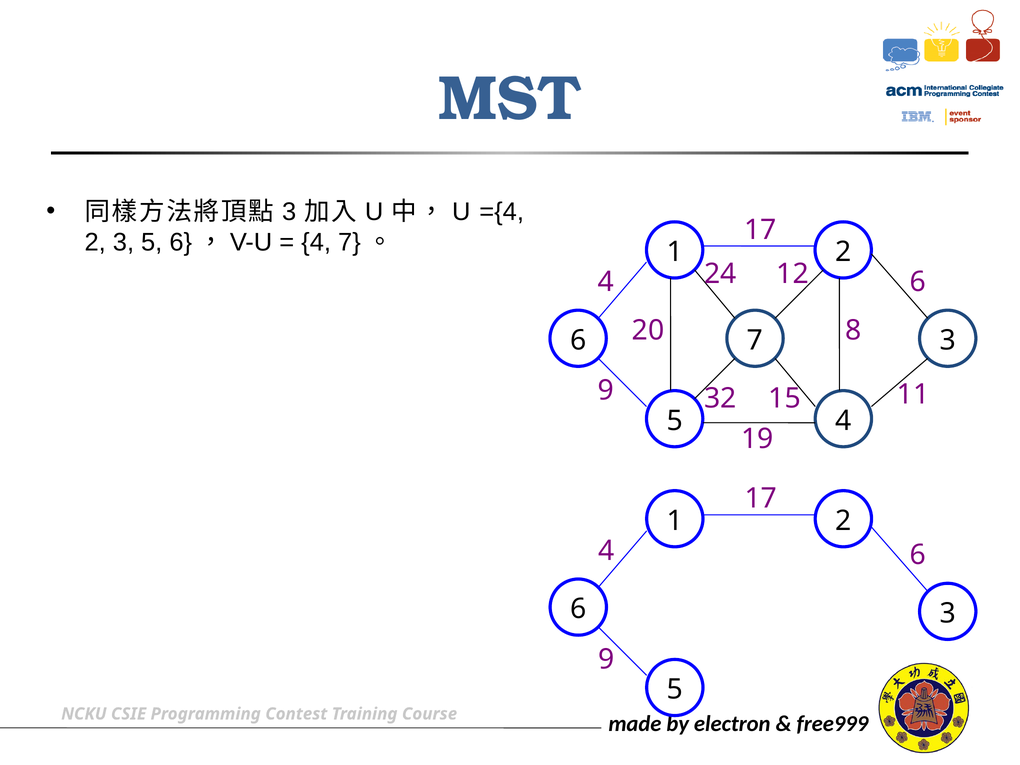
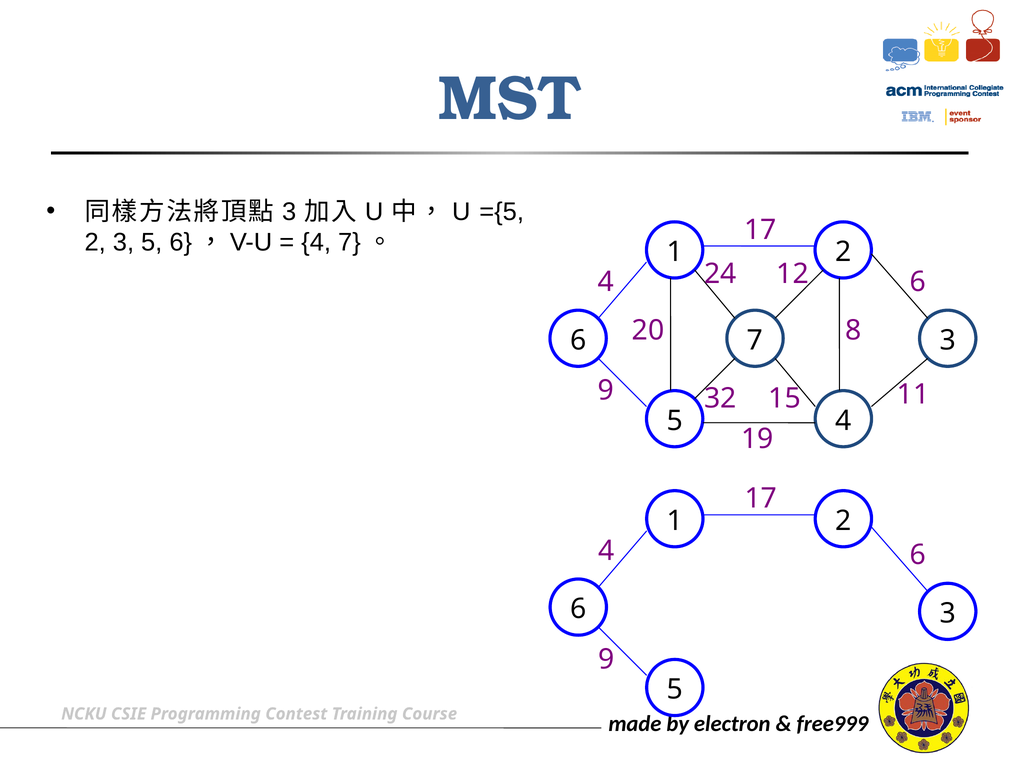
={4: ={4 -> ={5 (502, 212)
